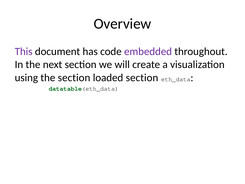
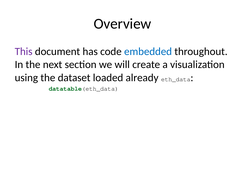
embedded colour: purple -> blue (148, 51)
the section: section -> dataset (74, 78)
loaded section: section -> already (142, 78)
